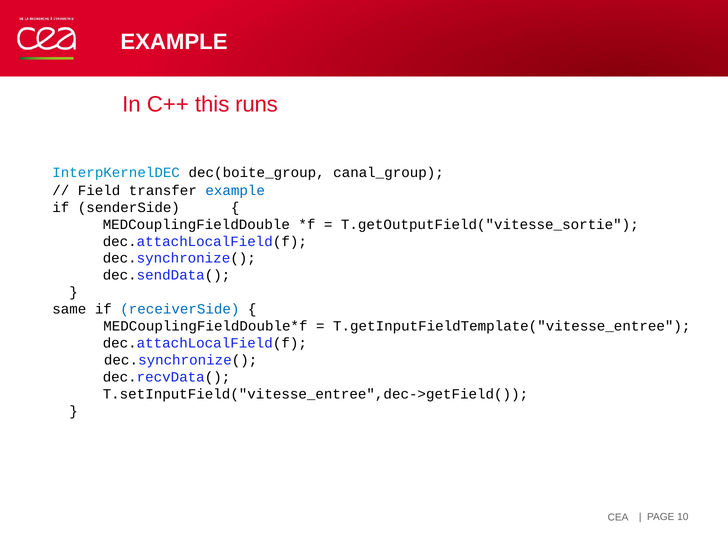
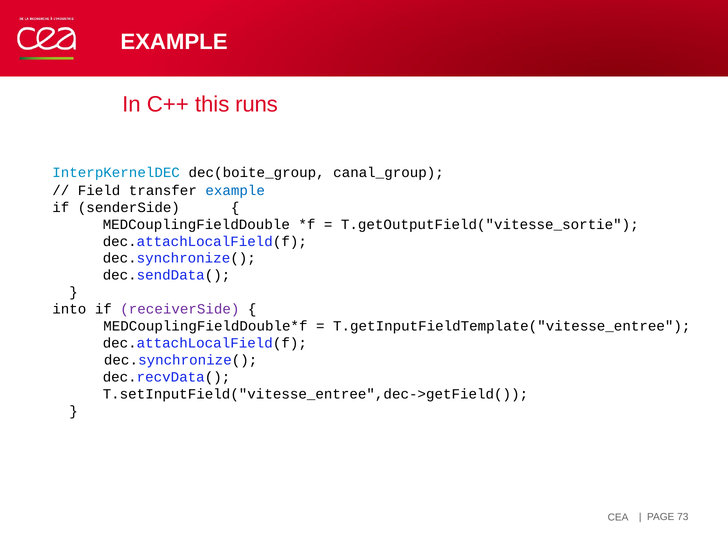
same: same -> into (69, 309)
receiverSide colour: blue -> purple (180, 309)
10: 10 -> 73 (683, 517)
